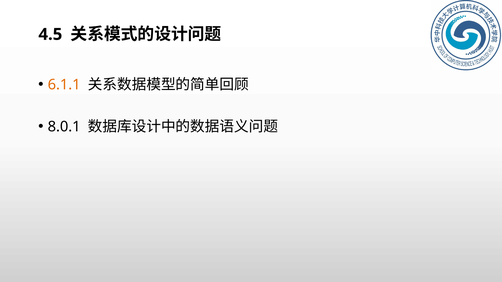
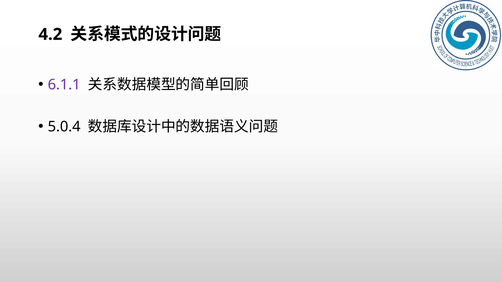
4.5: 4.5 -> 4.2 (50, 34)
6.1.1 colour: orange -> purple (64, 85)
8.0.1: 8.0.1 -> 5.0.4 (64, 127)
